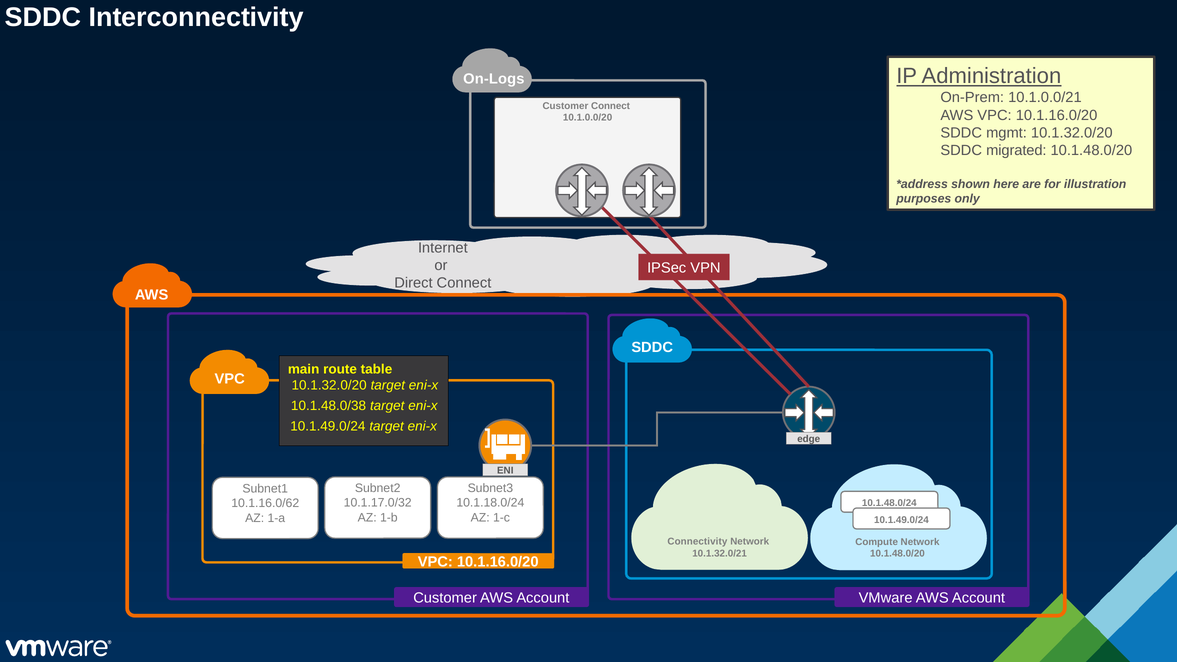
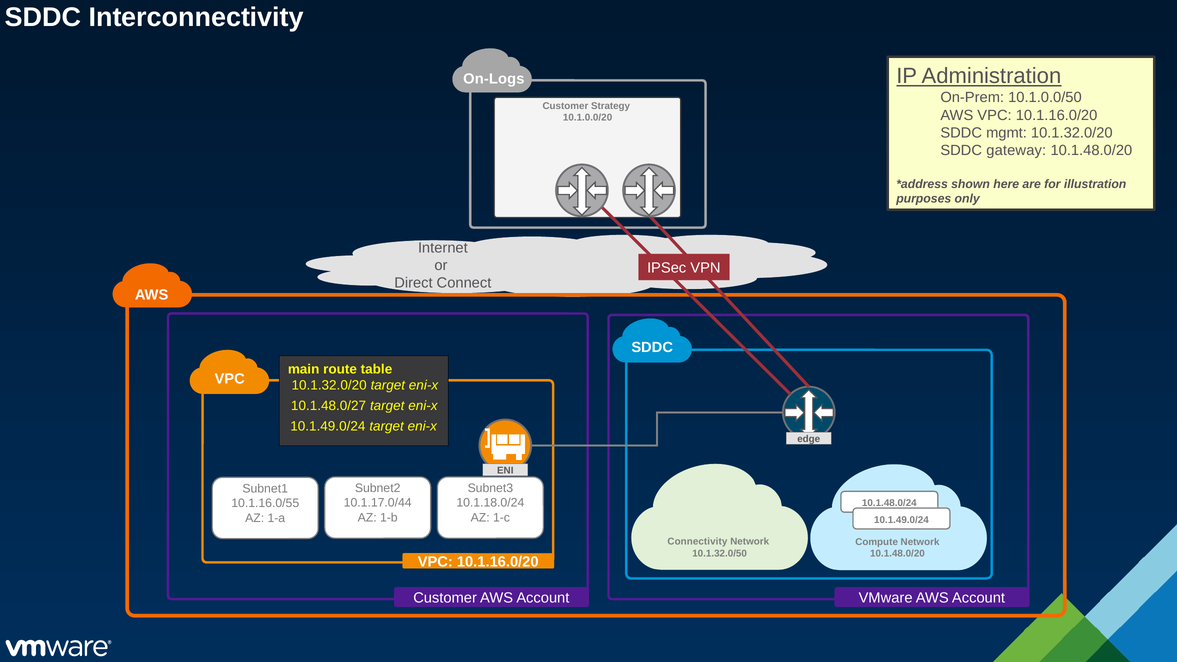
10.1.0.0/21: 10.1.0.0/21 -> 10.1.0.0/50 (1045, 98)
Customer Connect: Connect -> Strategy (611, 106)
migrated: migrated -> gateway (1016, 151)
10.1.48.0/38: 10.1.48.0/38 -> 10.1.48.0/27 (329, 406)
10.1.17.0/32: 10.1.17.0/32 -> 10.1.17.0/44 (378, 503)
10.1.16.0/62: 10.1.16.0/62 -> 10.1.16.0/55 (265, 503)
10.1.32.0/21: 10.1.32.0/21 -> 10.1.32.0/50 (720, 554)
